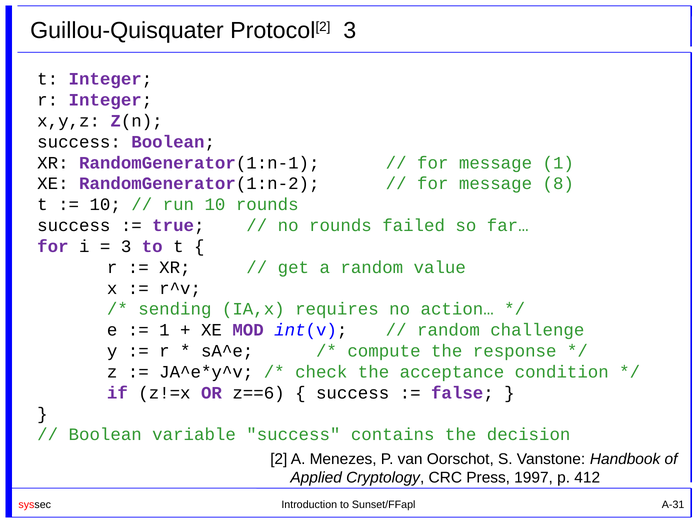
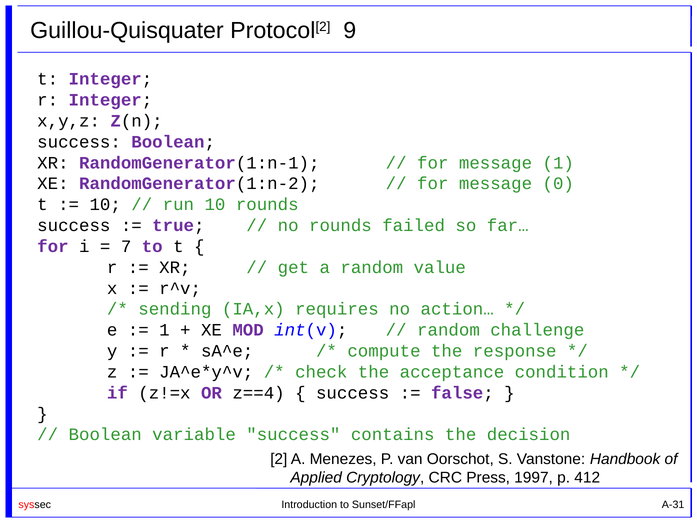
Protocol[2 3: 3 -> 9 (350, 31)
8: 8 -> 0 (558, 184)
3: 3 -> 7 (126, 246)
z==6: z==6 -> z==4 (259, 393)
